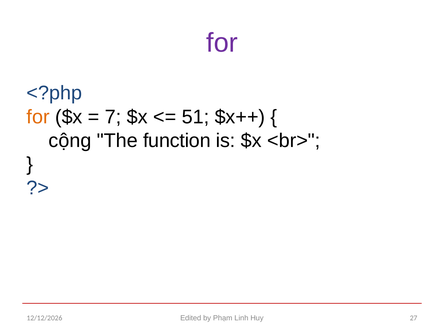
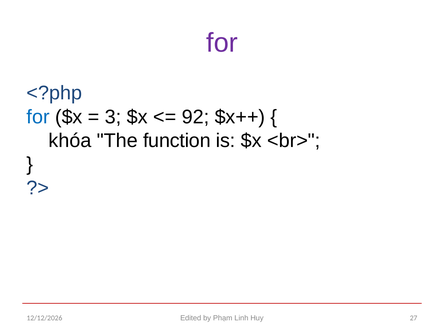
for colour: orange -> blue (38, 117)
7: 7 -> 3 (113, 117)
51: 51 -> 92 (196, 117)
cộng: cộng -> khóa (70, 141)
